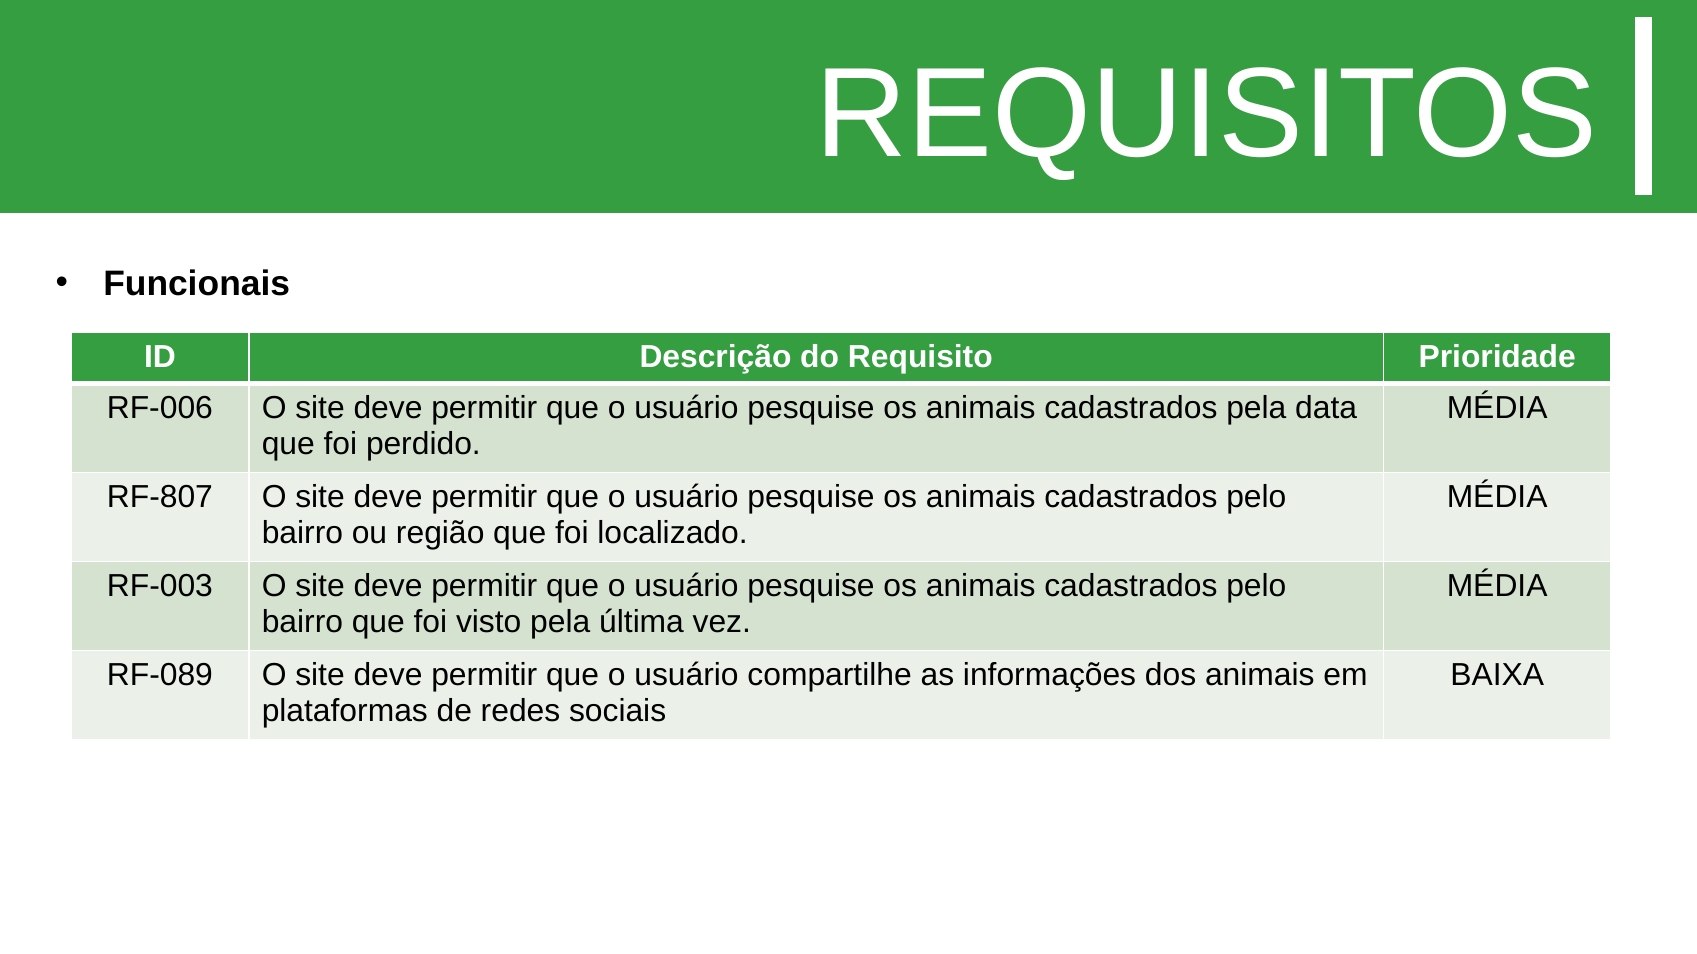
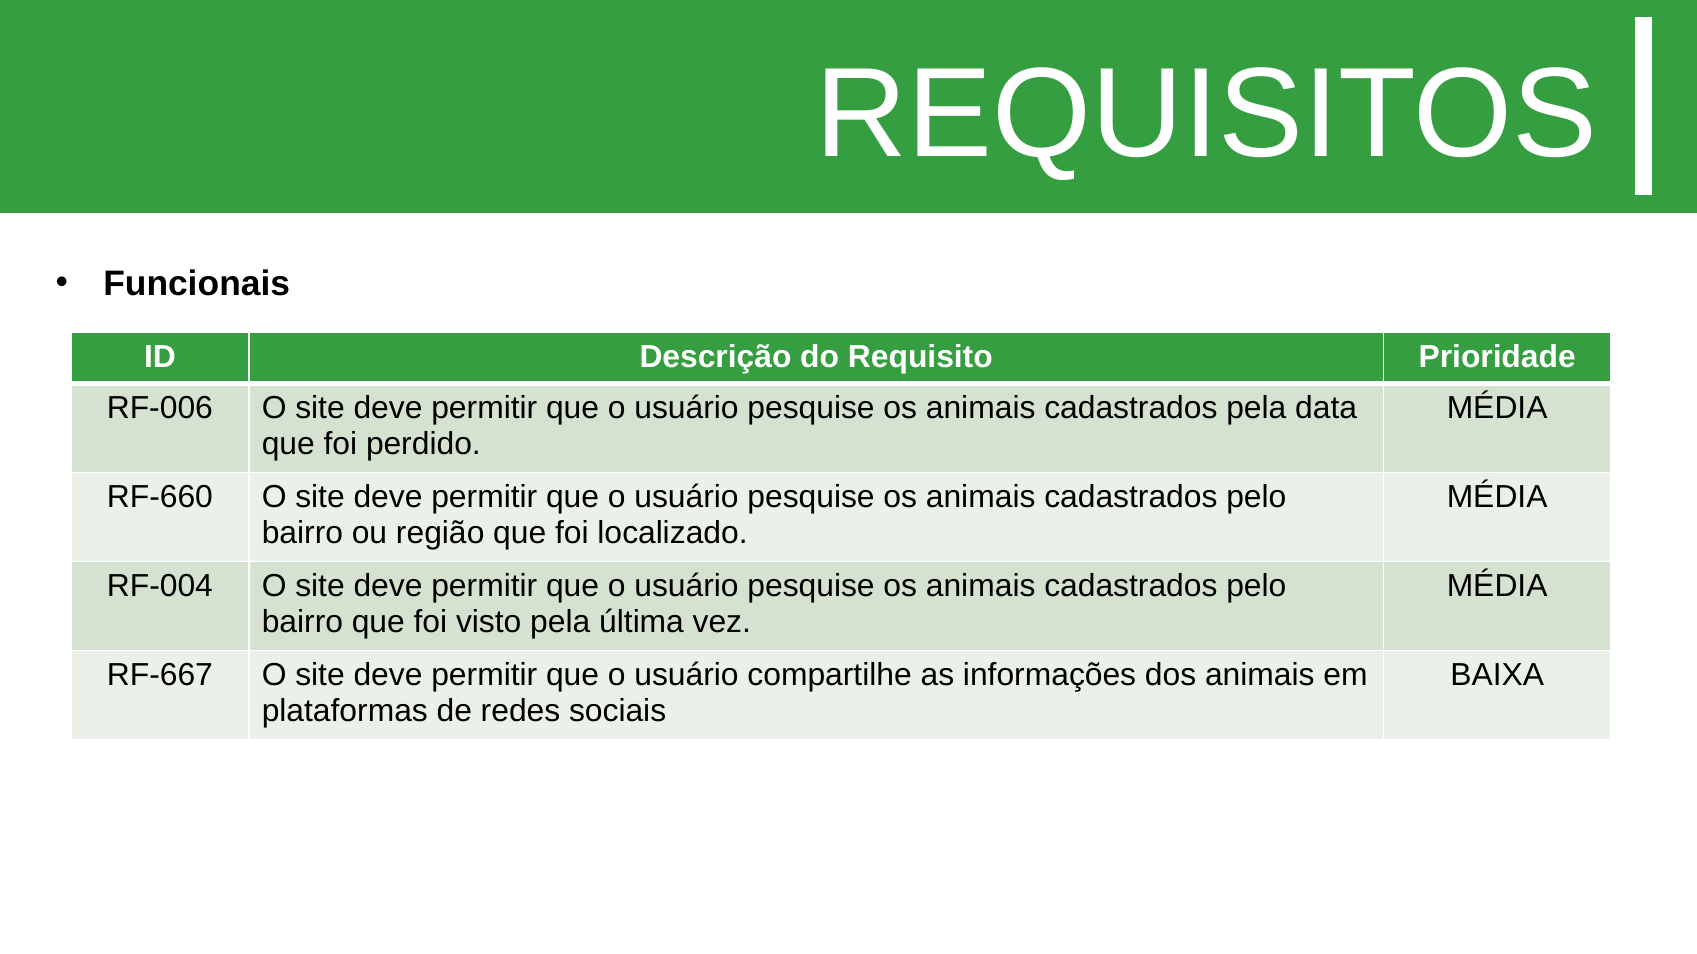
RF-807: RF-807 -> RF-660 (160, 498)
RF-003: RF-003 -> RF-004 (160, 587)
RF-089: RF-089 -> RF-667 (160, 676)
